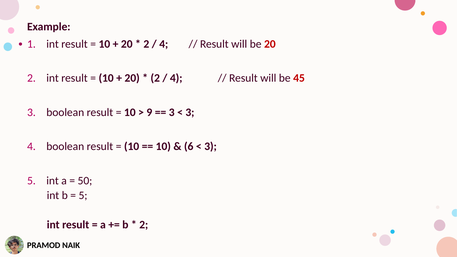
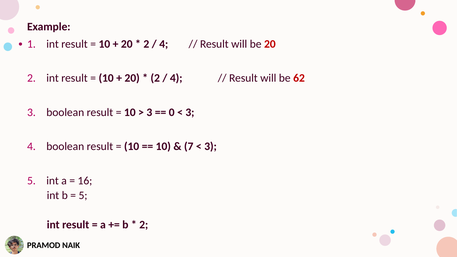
45: 45 -> 62 (299, 78)
9: 9 -> 3 (149, 112)
3: 3 -> 0 (172, 112)
6: 6 -> 7 (189, 147)
50: 50 -> 16 (85, 181)
